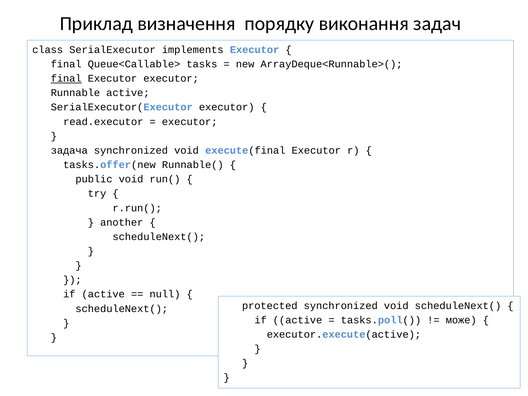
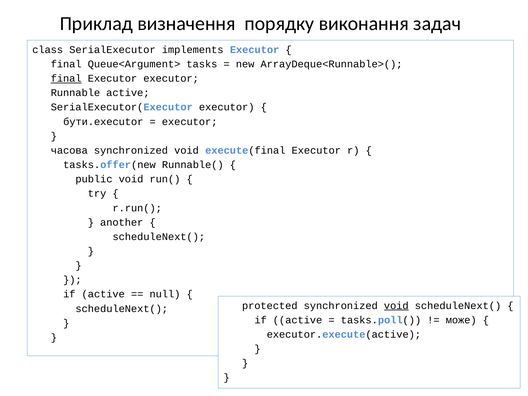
Queue<Callable>: Queue<Callable> -> Queue<Argument> (134, 64)
read.executor: read.executor -> бути.executor (103, 122)
задача: задача -> часова (69, 150)
void underline: none -> present (396, 306)
